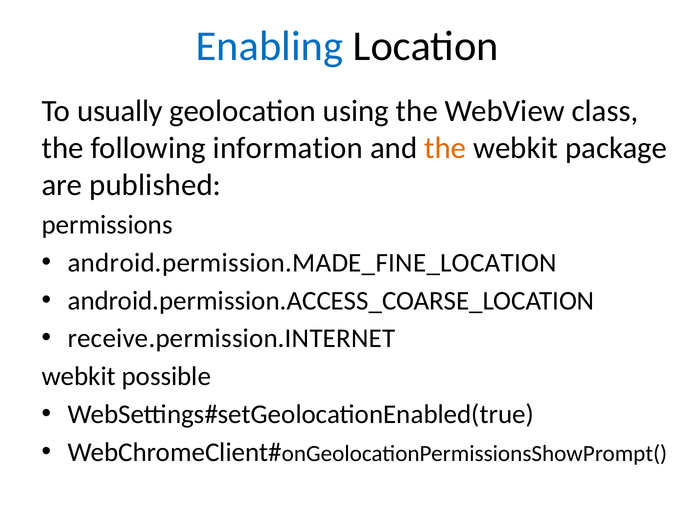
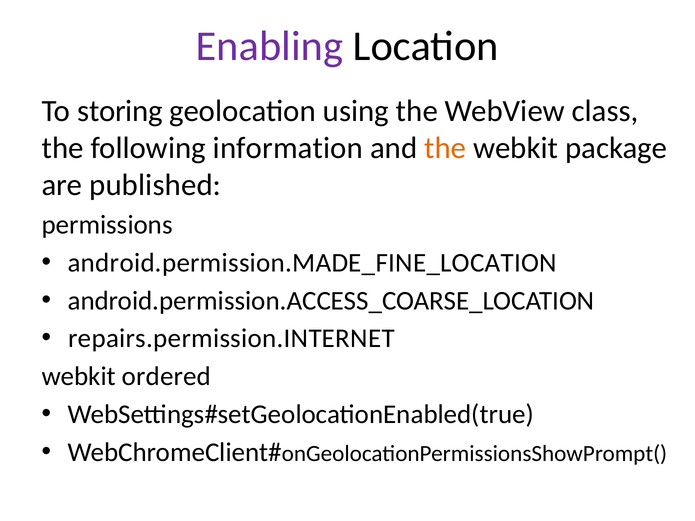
Enabling colour: blue -> purple (269, 46)
usually: usually -> storing (120, 111)
receive.permission.INTERNET: receive.permission.INTERNET -> repairs.permission.INTERNET (231, 339)
possible: possible -> ordered (166, 377)
